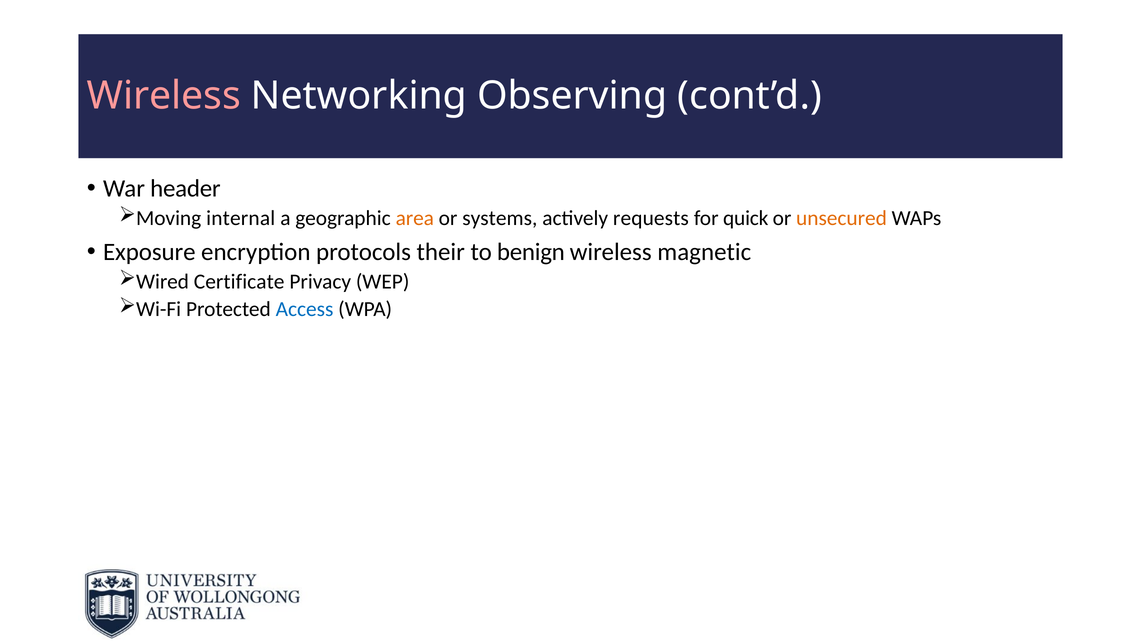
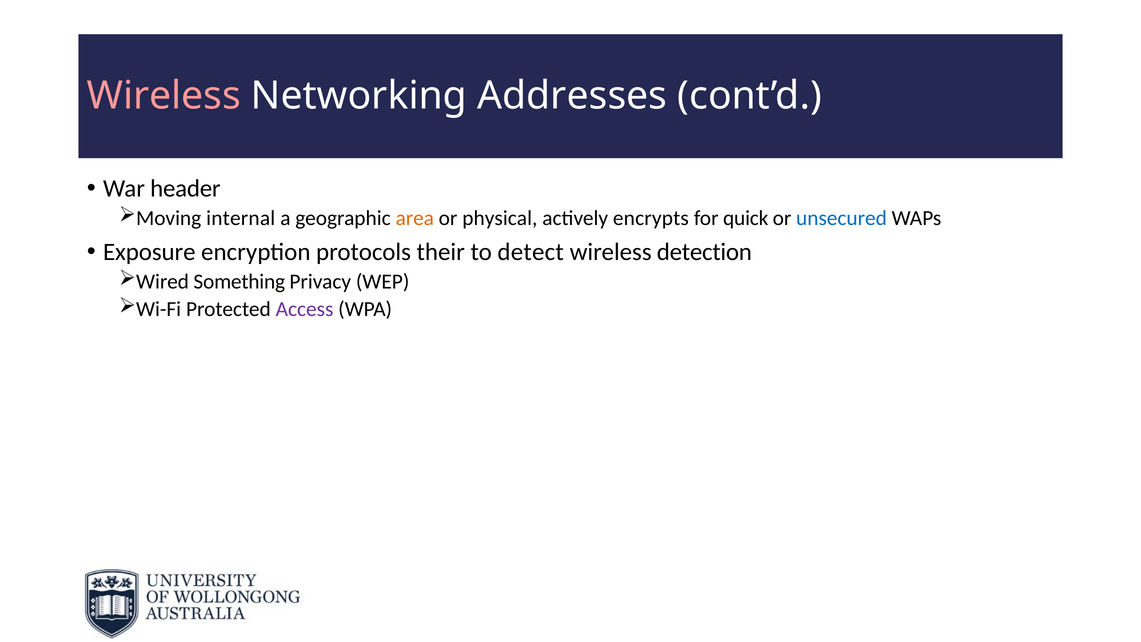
Observing: Observing -> Addresses (572, 96)
systems: systems -> physical (500, 218)
requests: requests -> encrypts (651, 218)
unsecured colour: orange -> blue (842, 218)
benign: benign -> detect (531, 252)
magnetic: magnetic -> detection (704, 252)
Certificate: Certificate -> Something (239, 281)
Access colour: blue -> purple (305, 309)
